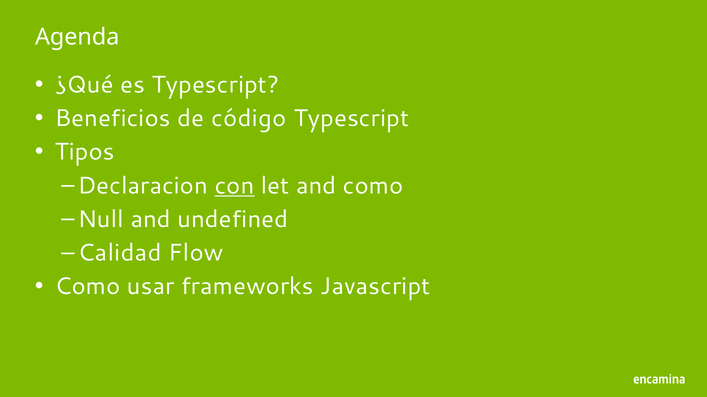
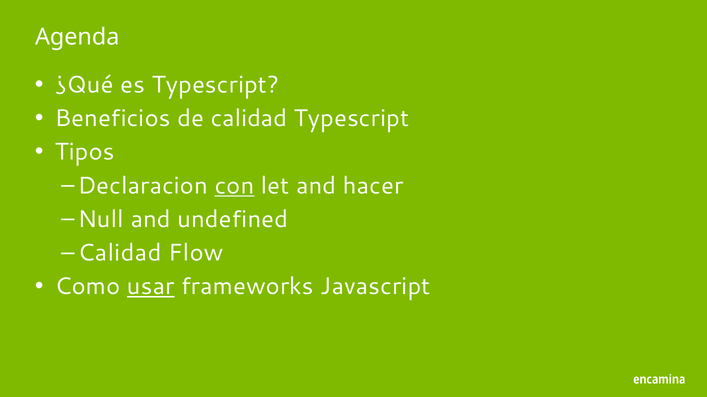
de código: código -> calidad (249, 119)
and como: como -> hacer (373, 186)
usar underline: none -> present (151, 287)
